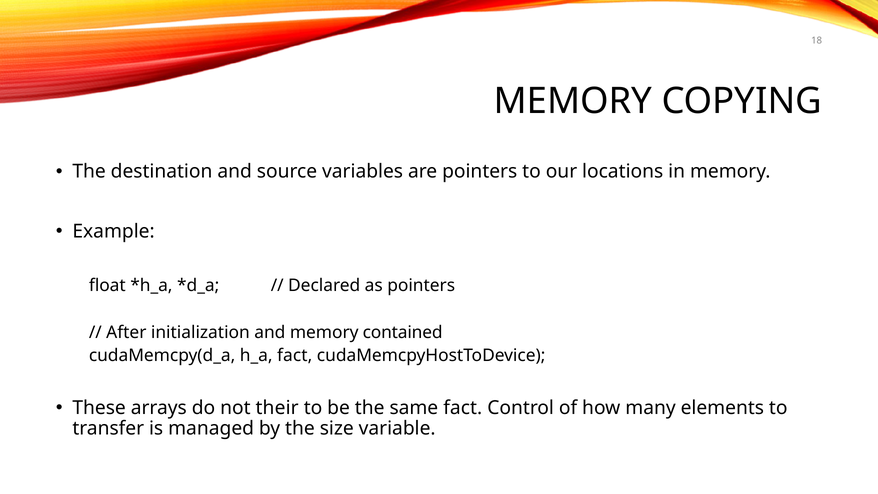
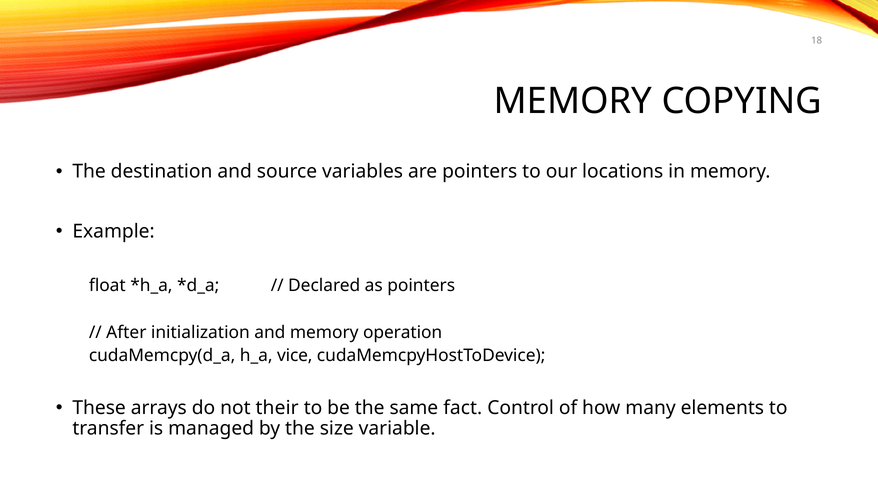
contained: contained -> operation (403, 332)
h_a fact: fact -> vice (295, 356)
